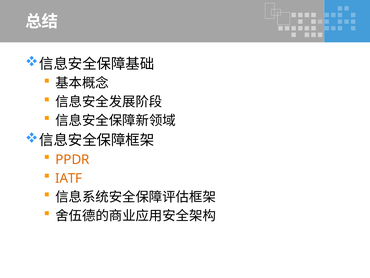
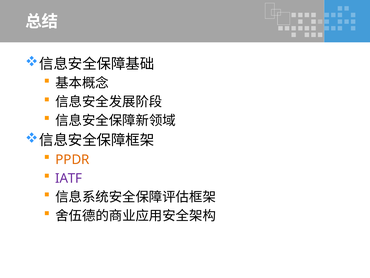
IATF colour: orange -> purple (69, 178)
